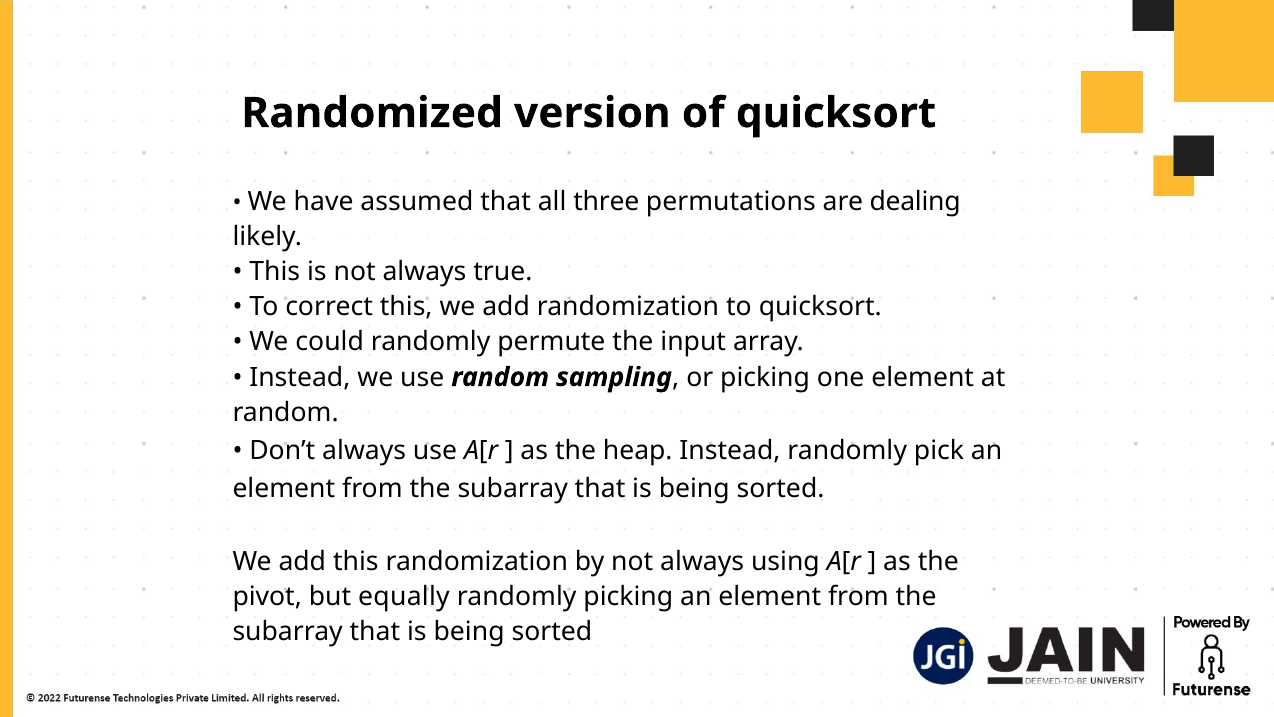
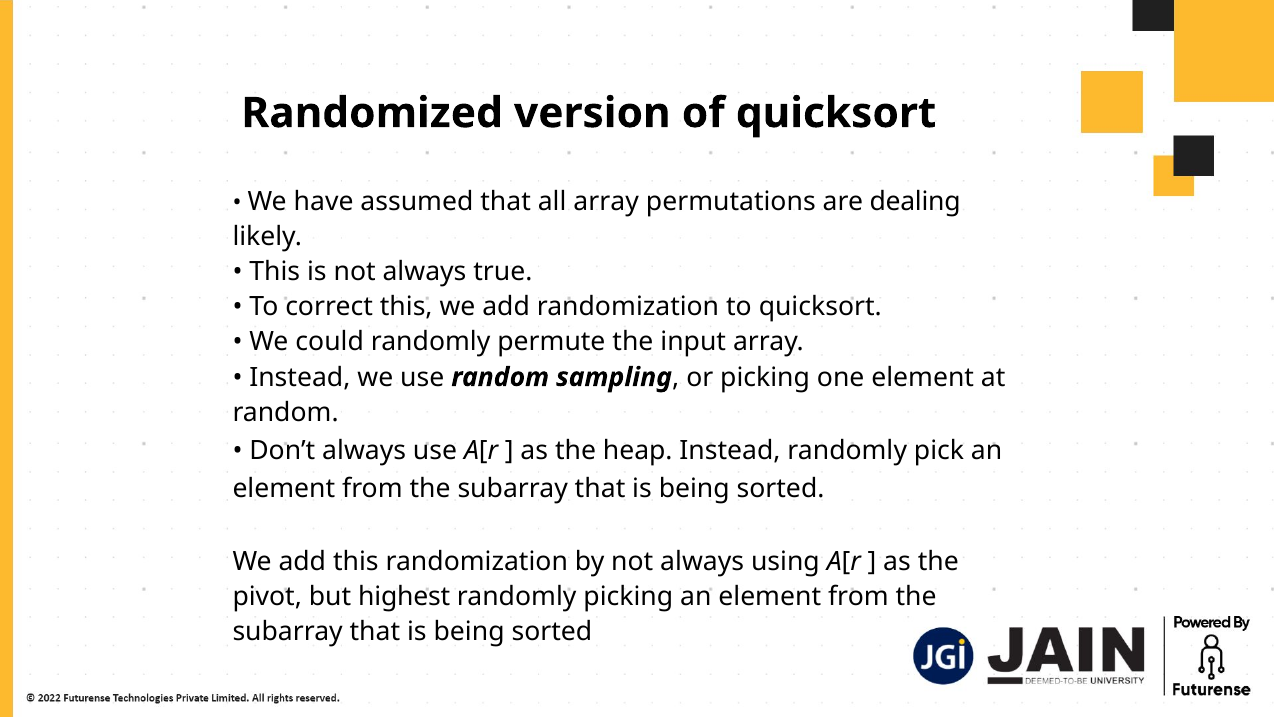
all three: three -> array (606, 202)
equally: equally -> highest (404, 597)
